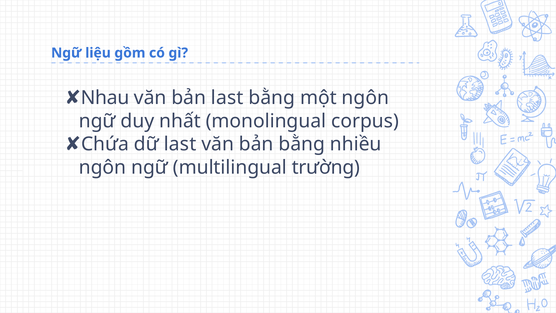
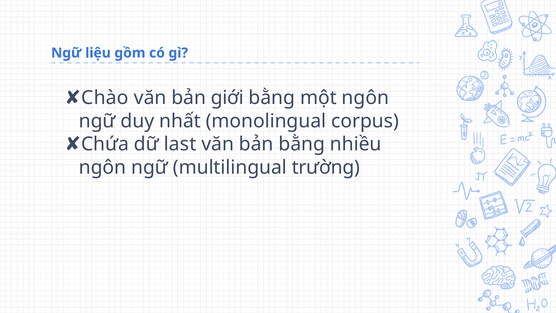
Nhau: Nhau -> Chào (105, 98)
bản last: last -> giới (227, 98)
